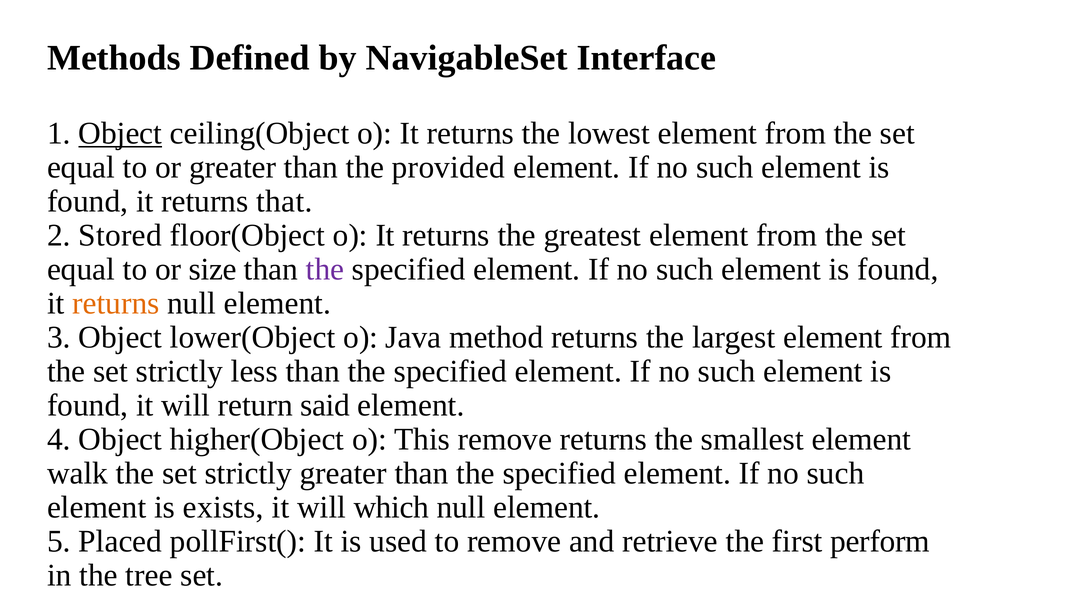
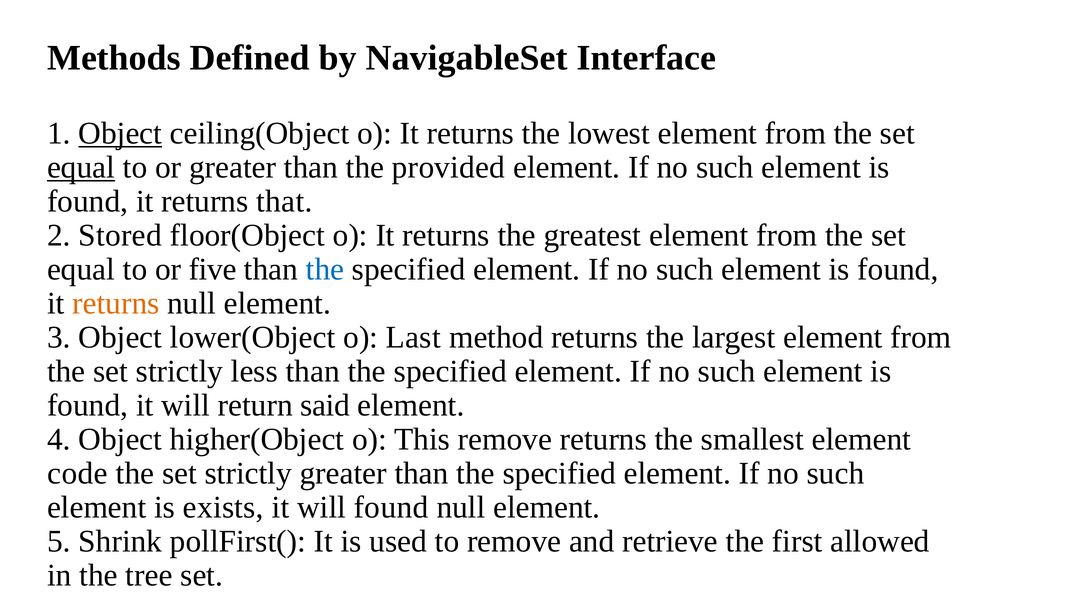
equal underline: none -> present (81, 167)
size: size -> five (213, 269)
the colour: purple -> blue (325, 269)
Java: Java -> Last (413, 337)
walk: walk -> code (77, 473)
will which: which -> found (391, 507)
Placed: Placed -> Shrink (120, 541)
perform: perform -> allowed (880, 541)
